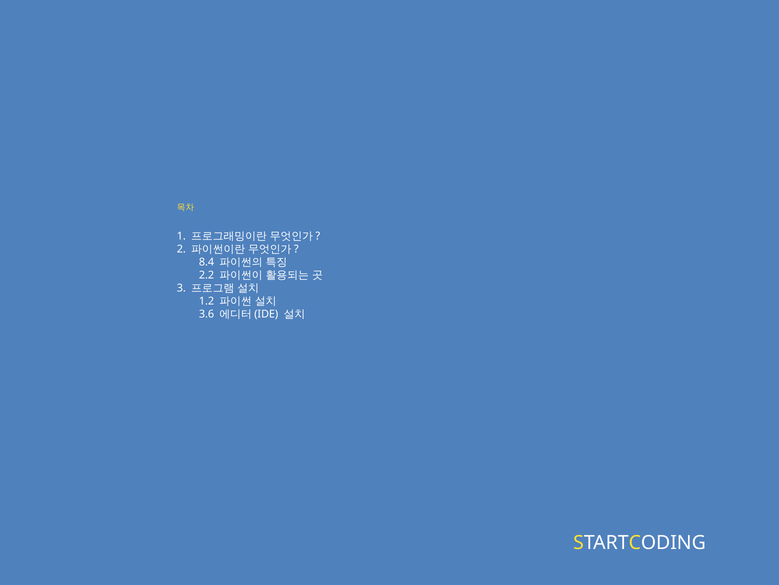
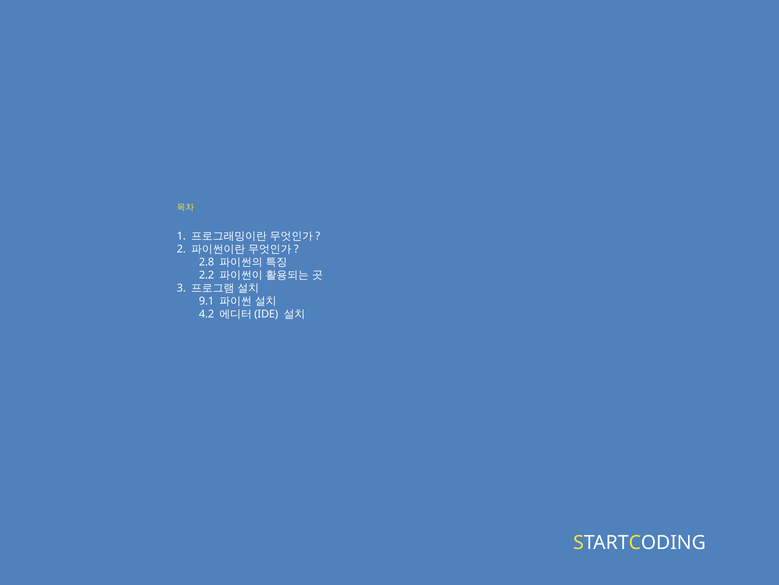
8.4: 8.4 -> 2.8 (207, 262)
1.2: 1.2 -> 9.1 (207, 301)
3.6: 3.6 -> 4.2 (207, 314)
